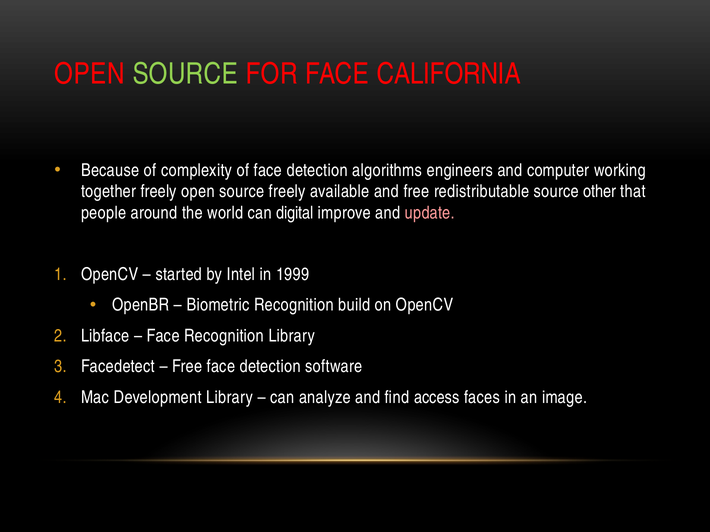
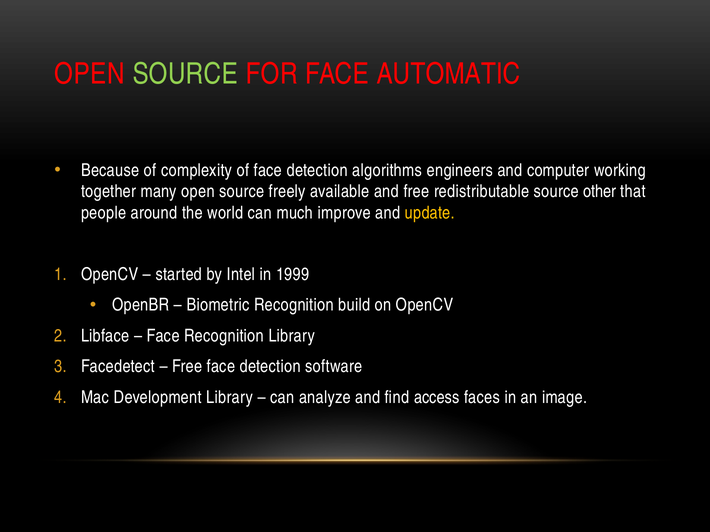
CALIFORNIA: CALIFORNIA -> AUTOMATIC (449, 74)
together freely: freely -> many (159, 192)
digital: digital -> much (295, 213)
update colour: pink -> yellow (430, 213)
